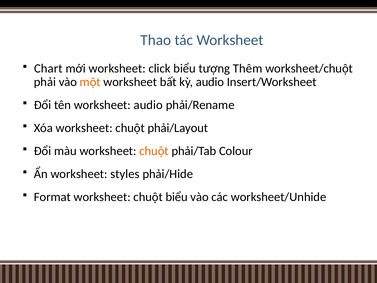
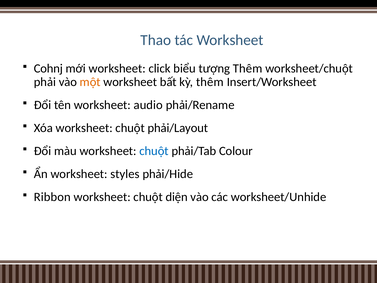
Chart: Chart -> Cohnj (48, 68)
kỳ audio: audio -> thêm (210, 82)
chuột colour: orange -> blue (154, 151)
Format: Format -> Ribbon (52, 197)
chuột biểu: biểu -> diện (177, 197)
